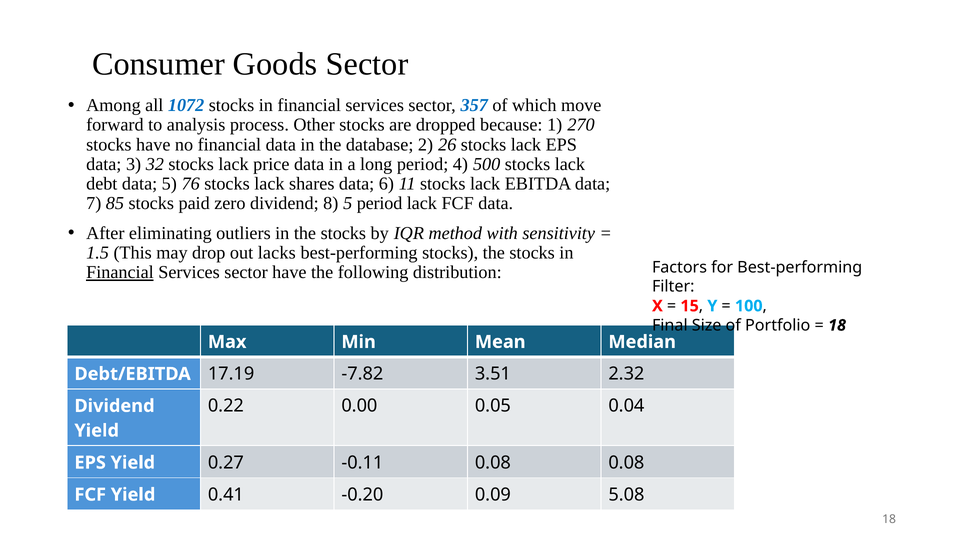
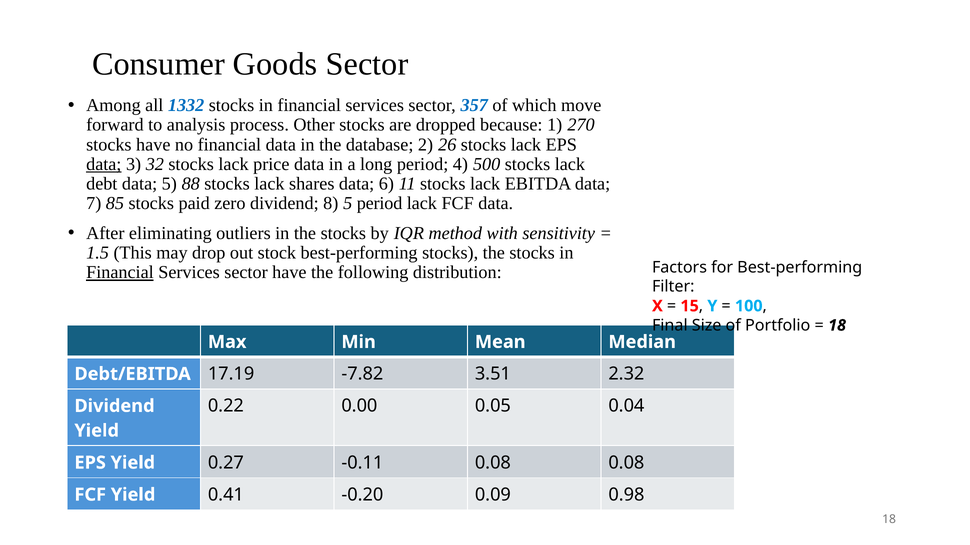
1072: 1072 -> 1332 (186, 105)
data underline: none -> present (104, 164)
76: 76 -> 88 (191, 184)
lacks: lacks -> stock (277, 253)
5.08: 5.08 -> 0.98 (626, 495)
